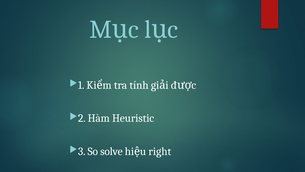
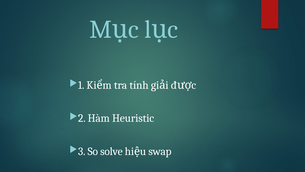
right: right -> swap (160, 151)
